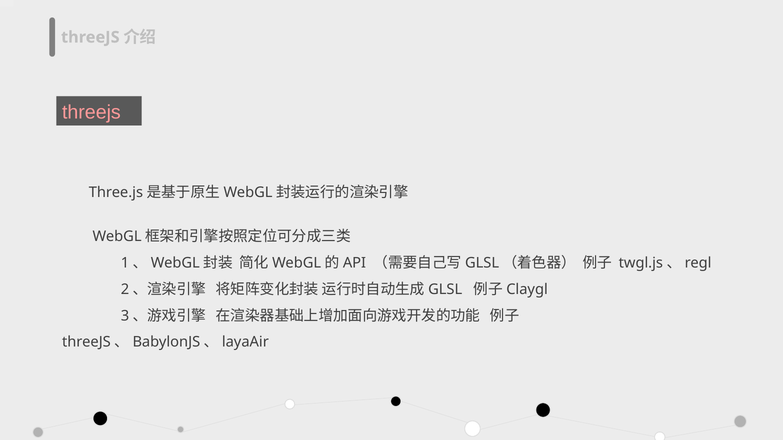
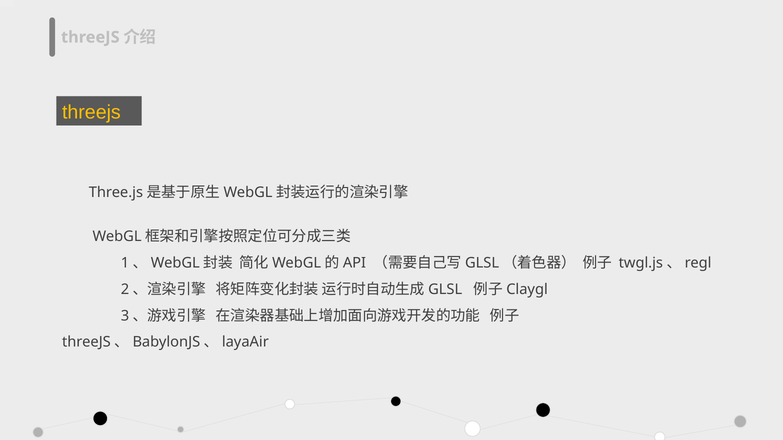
threejs colour: pink -> yellow (91, 112)
